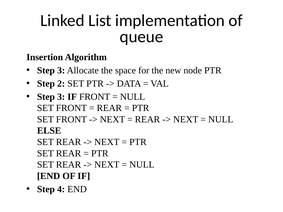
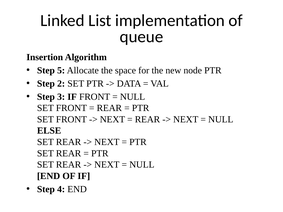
3: 3 -> 5 (61, 70)
